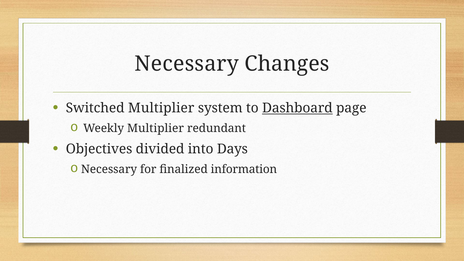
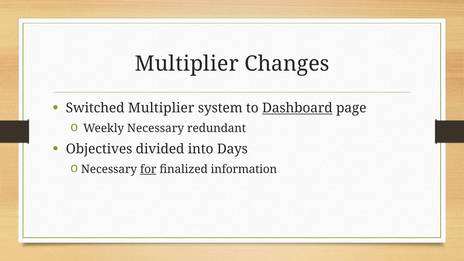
Necessary: Necessary -> Multiplier (187, 64)
Weekly Multiplier: Multiplier -> Necessary (156, 128)
for underline: none -> present (148, 169)
